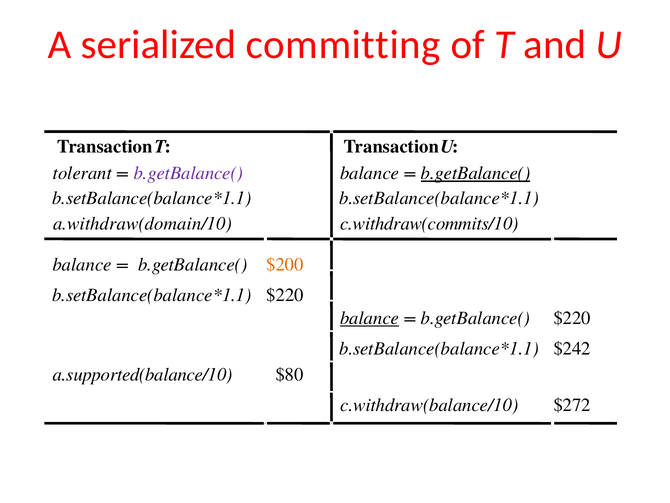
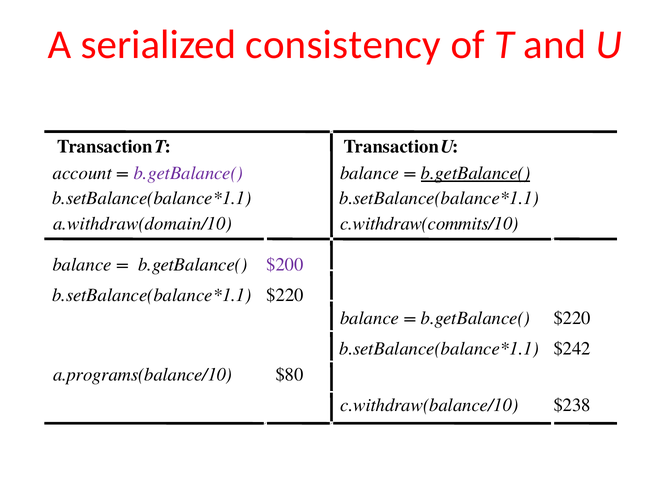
committing: committing -> consistency (343, 45)
tolerant: tolerant -> account (82, 173)
$200 colour: orange -> purple (285, 265)
balance underline: present -> none (370, 318)
a.supported(balance/10: a.supported(balance/10 -> a.programs(balance/10 (143, 374)
$272: $272 -> $238 (572, 405)
